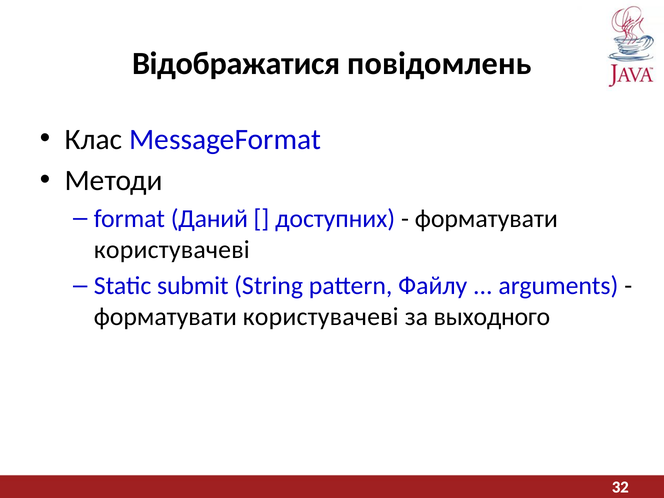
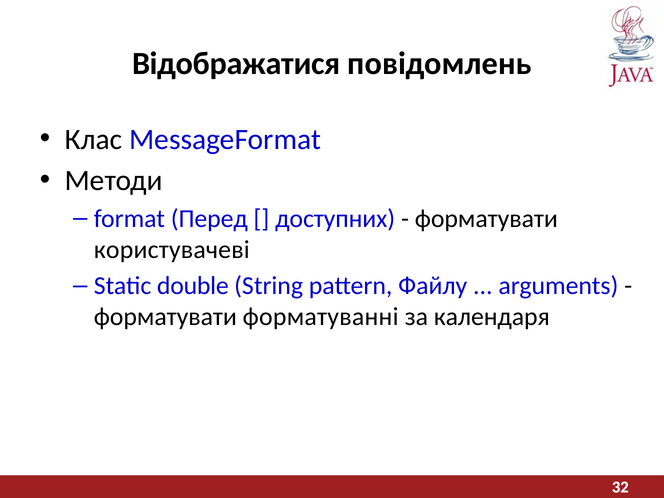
Даний: Даний -> Перед (209, 219)
submit: submit -> double (193, 286)
користувачеві: користувачеві -> форматуванні (321, 317)
выходного: выходного -> календаря (492, 317)
